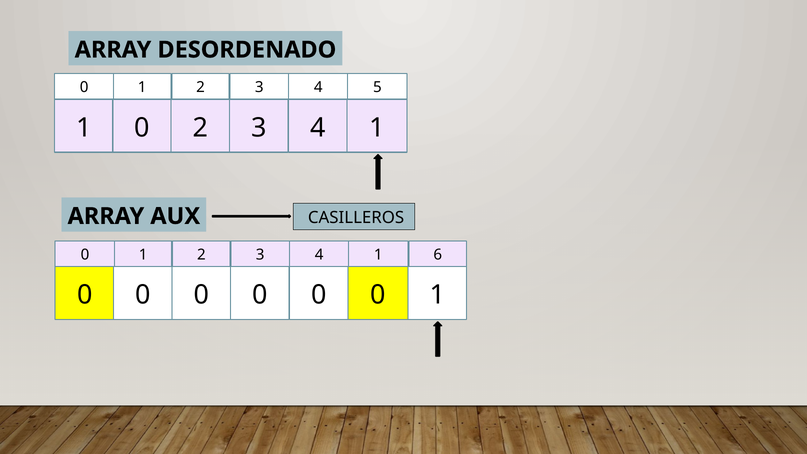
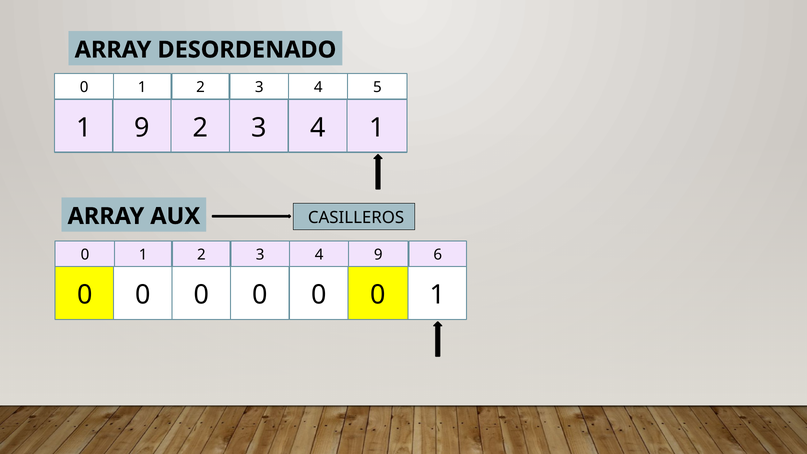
0: 0 -> 9 (142, 128)
4 1: 1 -> 9 (378, 255)
